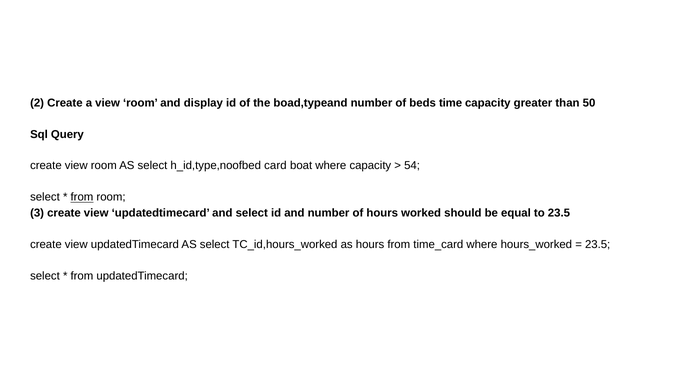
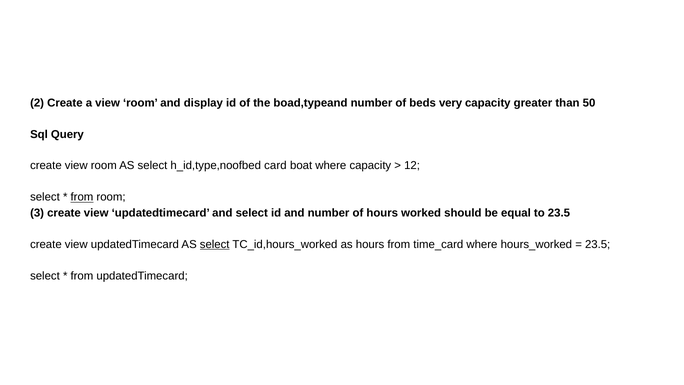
time: time -> very (451, 103)
54: 54 -> 12 (412, 166)
select underline: none -> present (215, 244)
